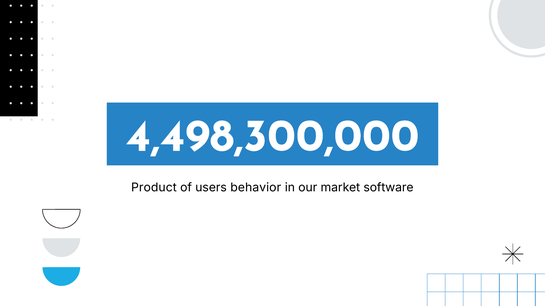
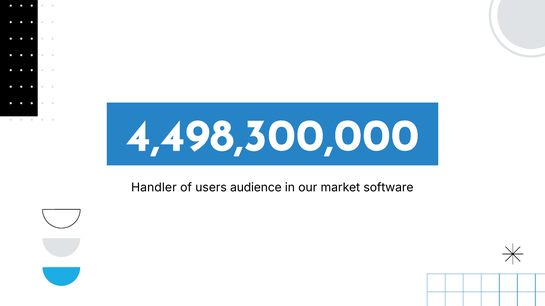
Product: Product -> Handler (154, 188)
behavior: behavior -> audience (256, 188)
